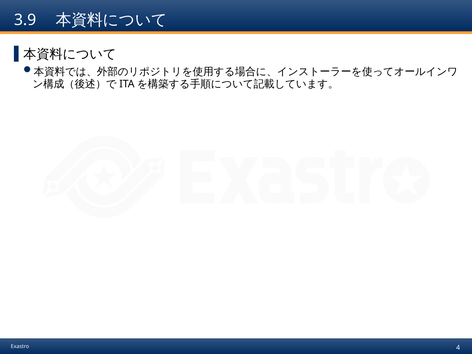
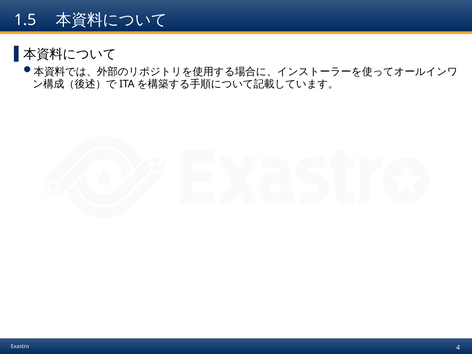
3.9: 3.9 -> 1.5 (25, 20)
